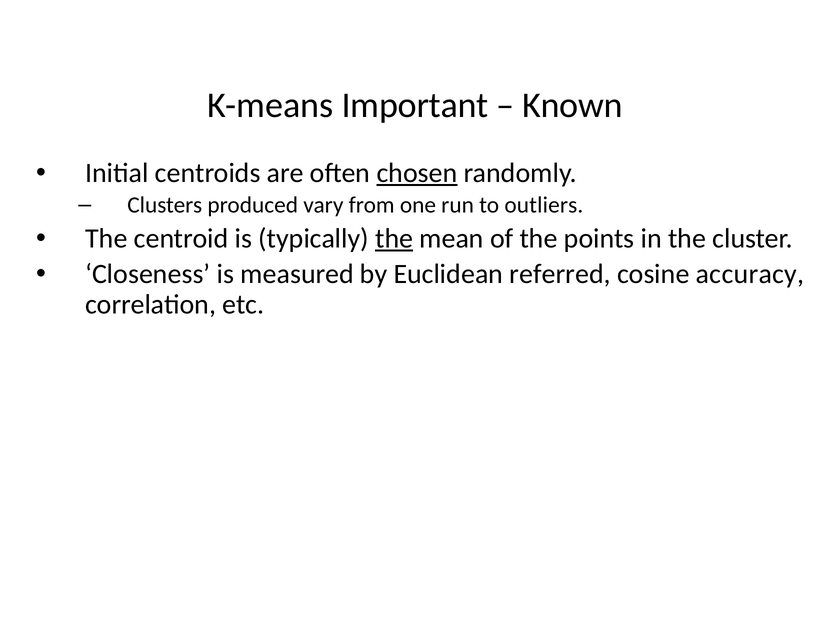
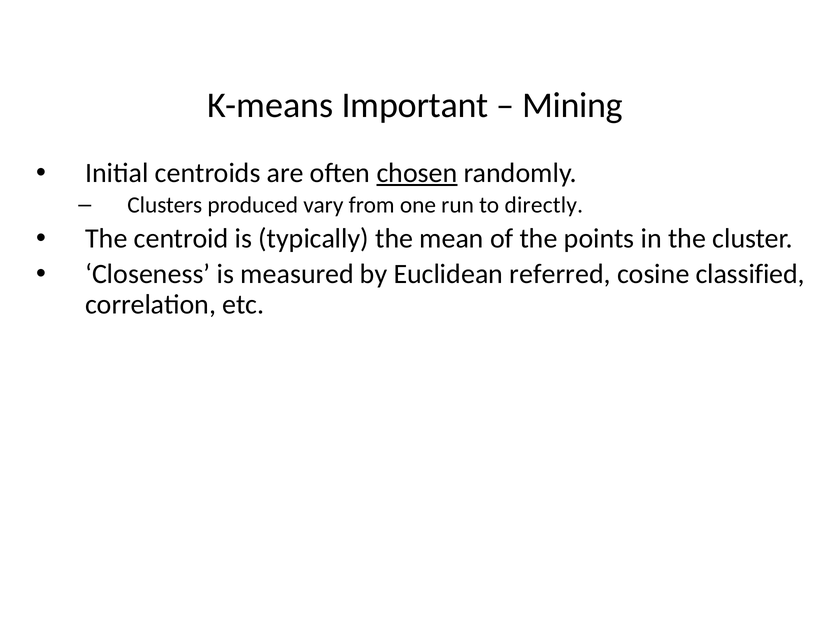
Known: Known -> Mining (573, 105)
outliers: outliers -> directly (544, 205)
the underline: present -> none (394, 239)
accuracy: accuracy -> classified (750, 274)
